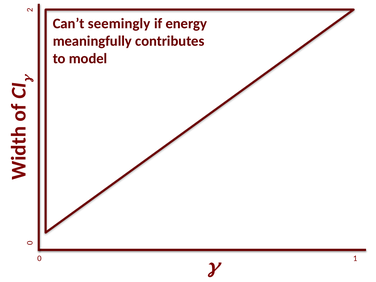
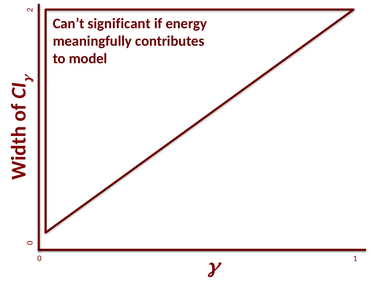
seemingly: seemingly -> significant (119, 23)
